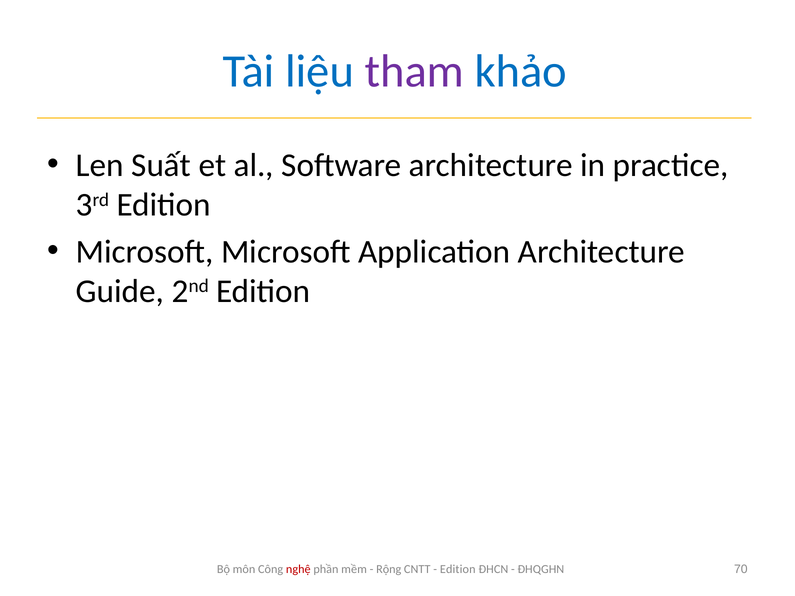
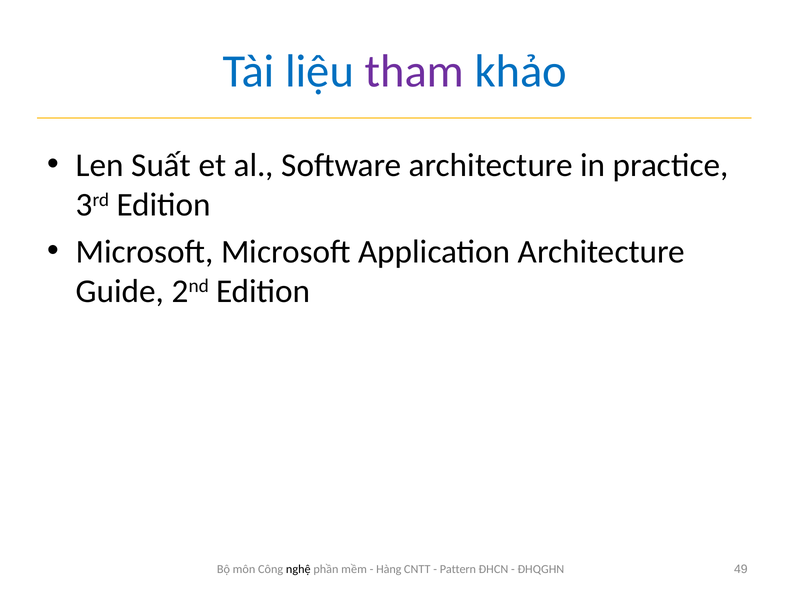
nghệ colour: red -> black (298, 570)
Rộng: Rộng -> Hàng (389, 570)
Edition: Edition -> Pattern (458, 570)
70: 70 -> 49 (741, 570)
